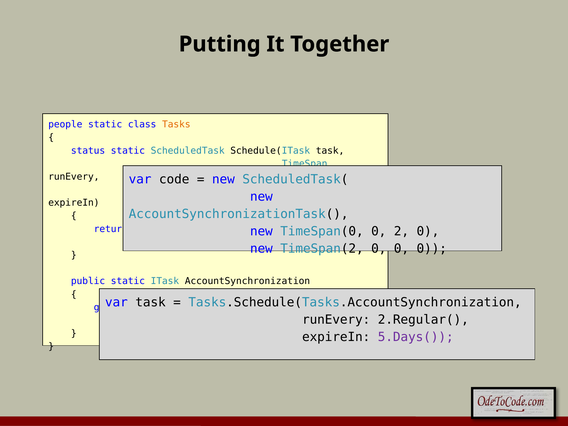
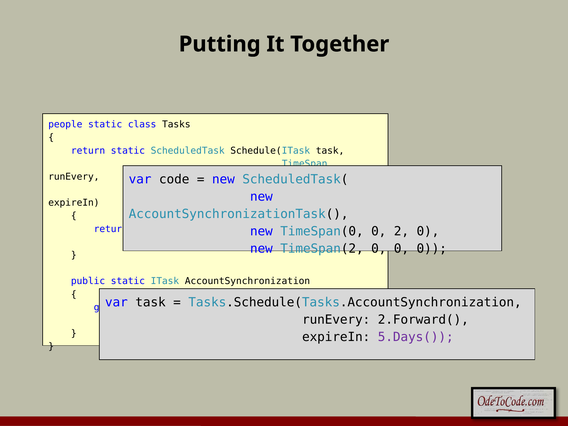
Tasks colour: orange -> black (176, 124)
status: status -> return (88, 151)
2.Regular(: 2.Regular( -> 2.Forward( (423, 320)
